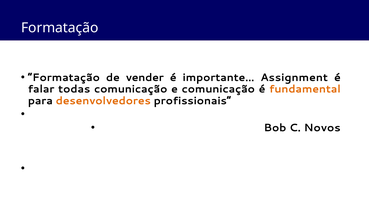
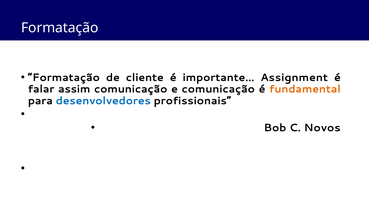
vender: vender -> cliente (145, 77)
todas: todas -> assim (74, 89)
desenvolvedores colour: orange -> blue (103, 101)
